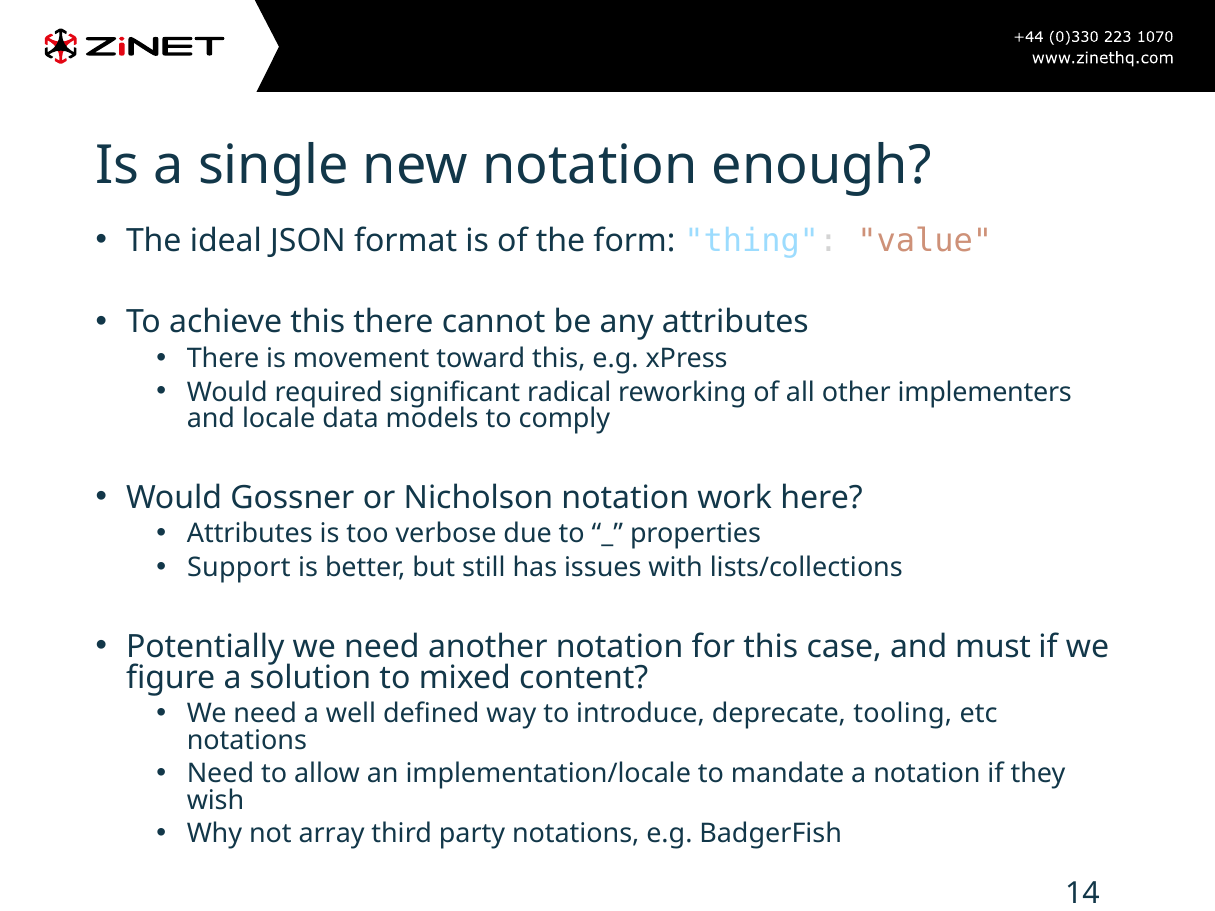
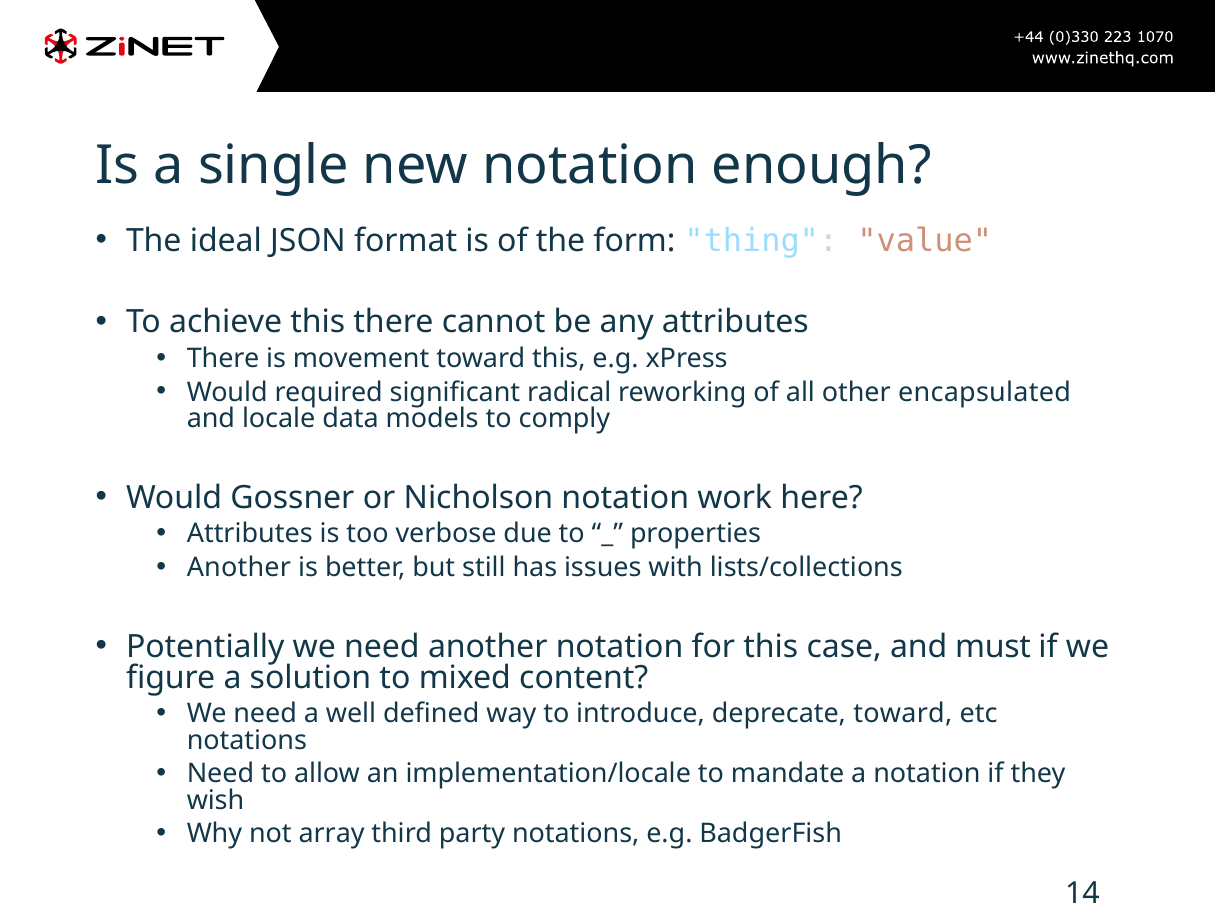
implementers: implementers -> encapsulated (985, 393)
Support: Support -> Another (239, 568)
deprecate tooling: tooling -> toward (903, 714)
